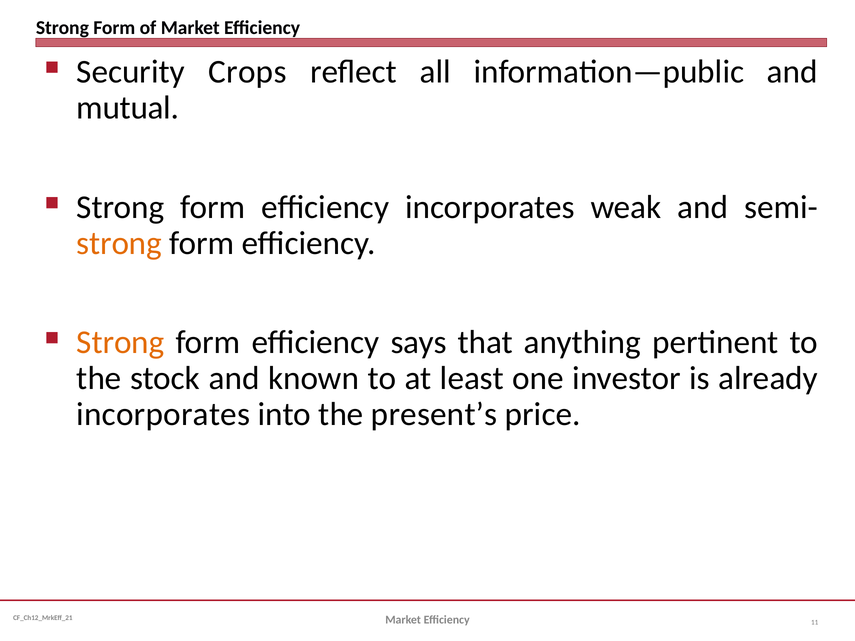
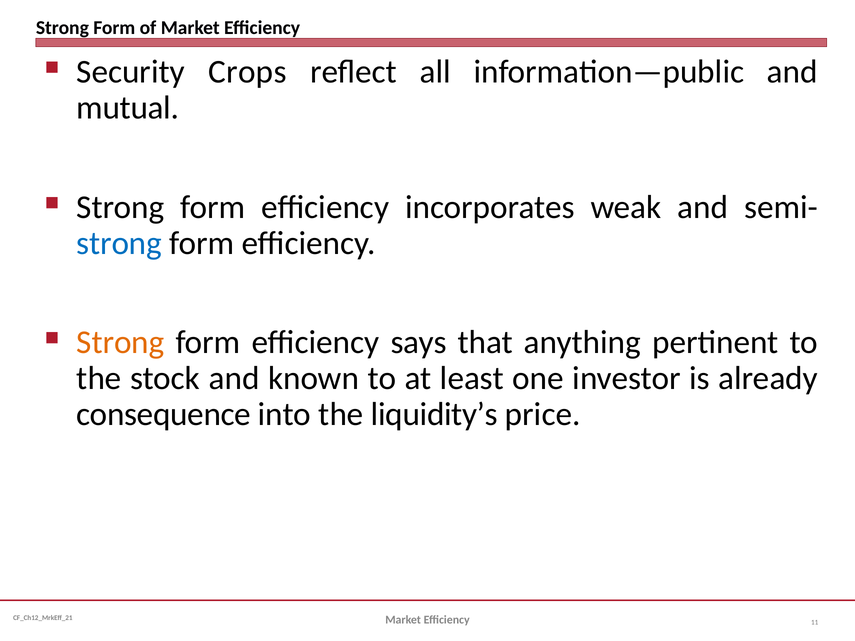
strong colour: orange -> blue (119, 243)
incorporates: incorporates -> consequence (164, 414)
present’s: present’s -> liquidity’s (434, 414)
